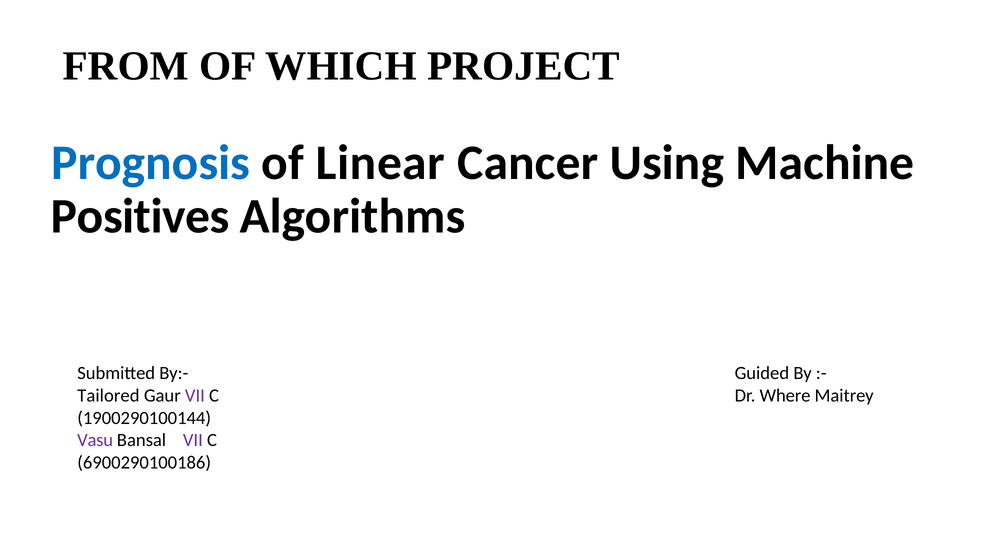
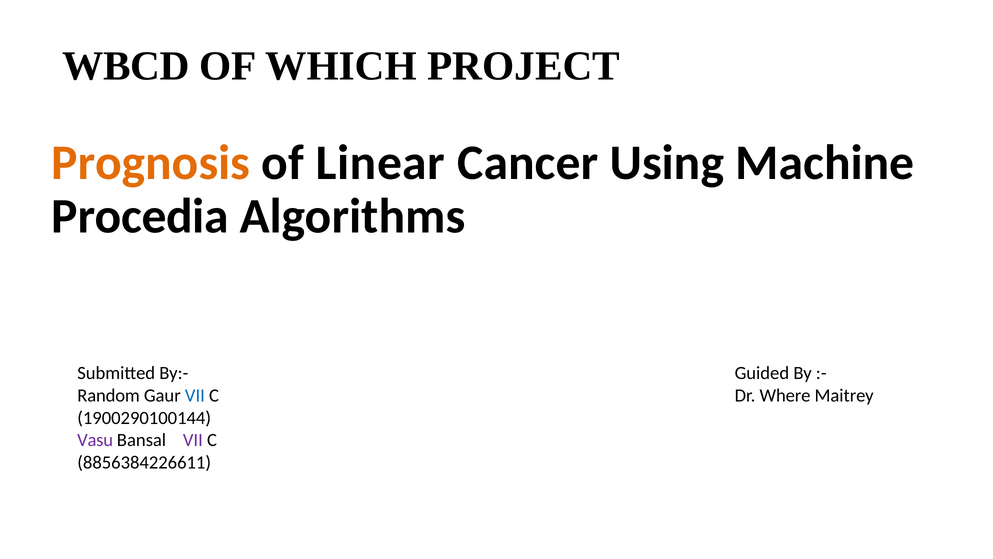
FROM: FROM -> WBCD (126, 66)
Prognosis colour: blue -> orange (151, 163)
Positives: Positives -> Procedia (140, 216)
Tailored: Tailored -> Random (109, 395)
VII colour: purple -> blue (195, 395)
6900290100186: 6900290100186 -> 8856384226611 (144, 462)
